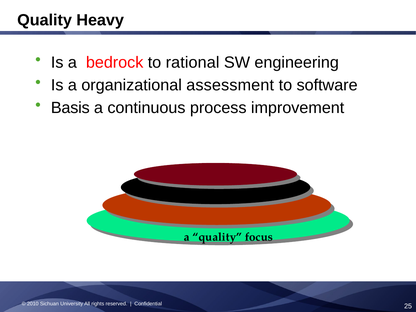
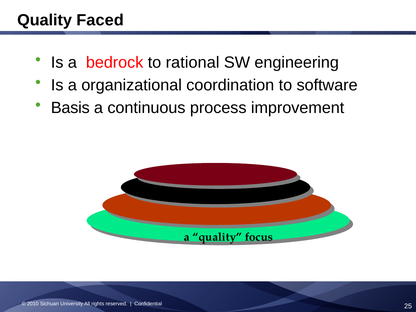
Heavy: Heavy -> Faced (100, 20)
assessment: assessment -> coordination (230, 85)
